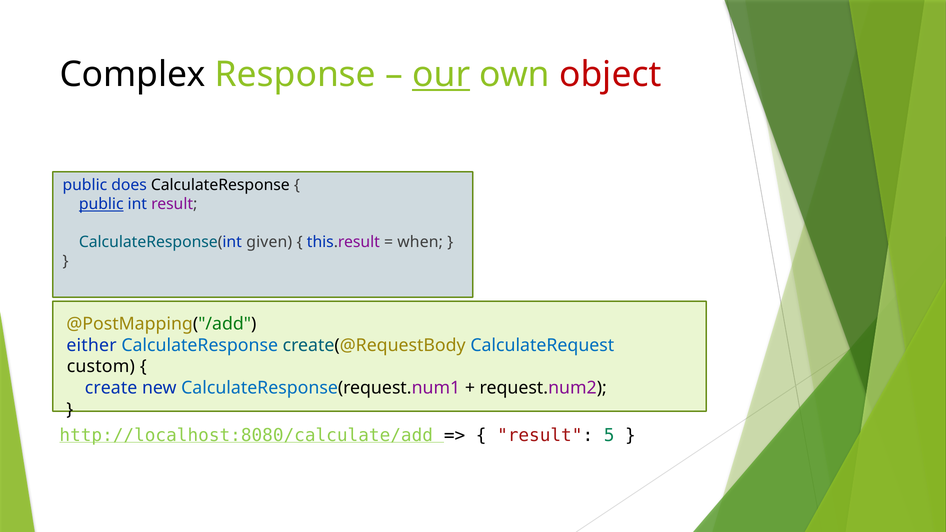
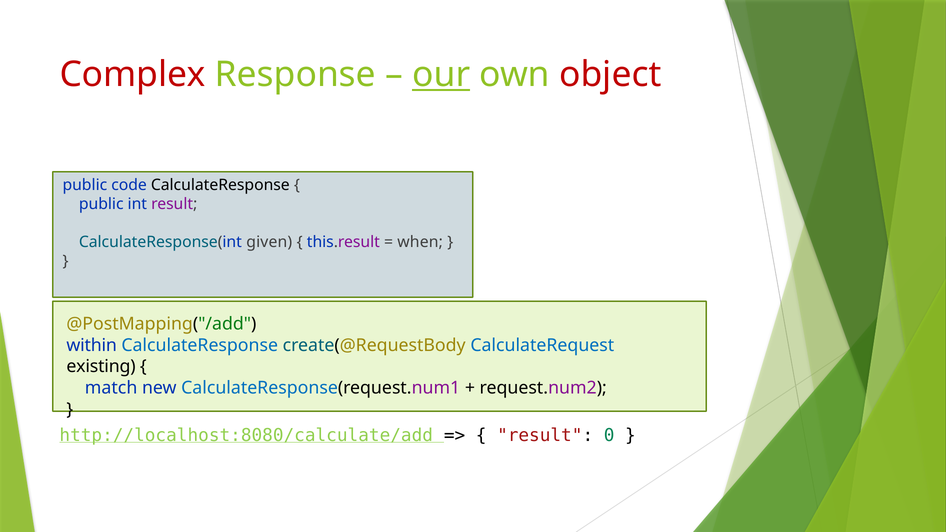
Complex colour: black -> red (133, 75)
does: does -> code (129, 185)
public underline: present -> none (101, 204)
either: either -> within (92, 345)
custom: custom -> existing (101, 367)
create: create -> match (111, 388)
5: 5 -> 0 (609, 436)
